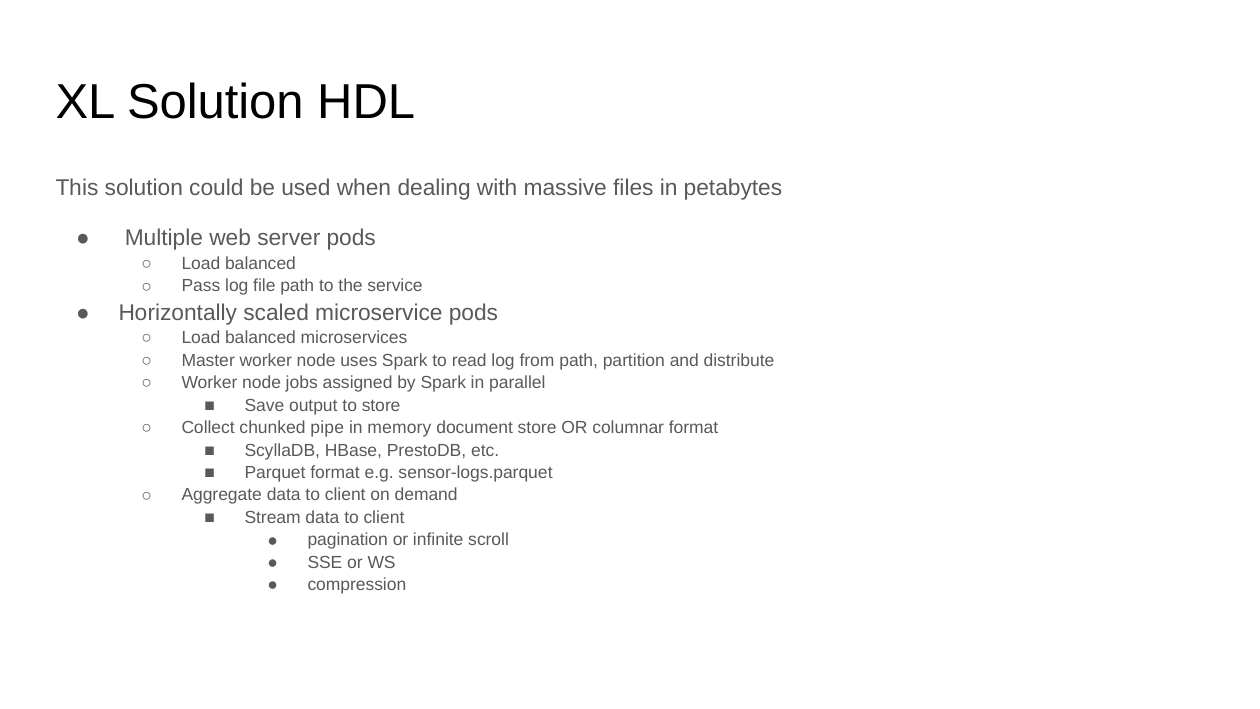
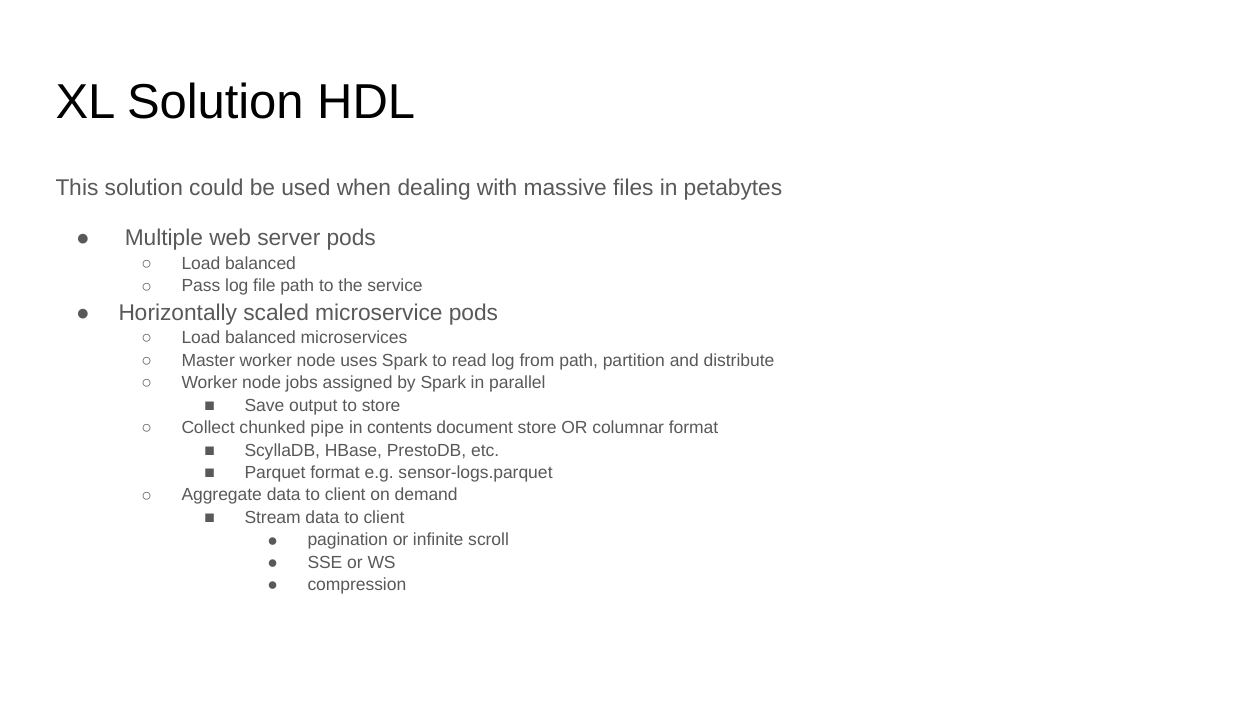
memory: memory -> contents (400, 428)
